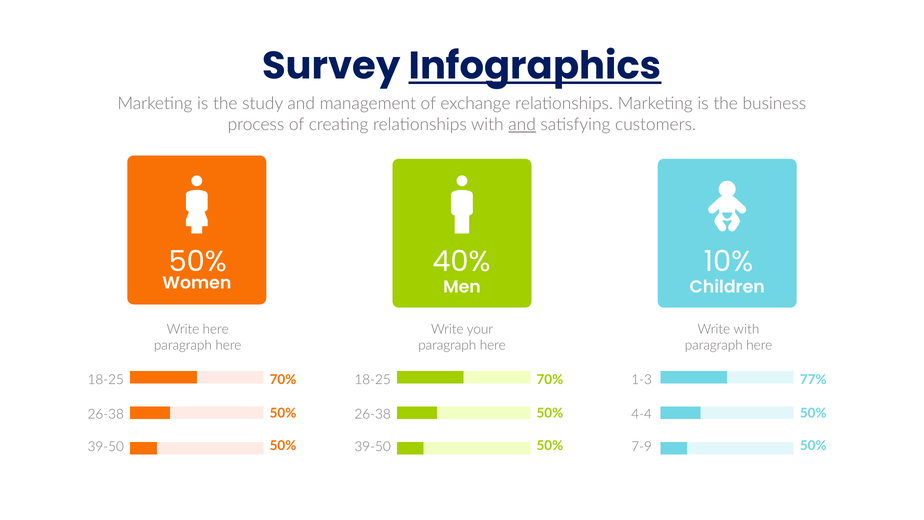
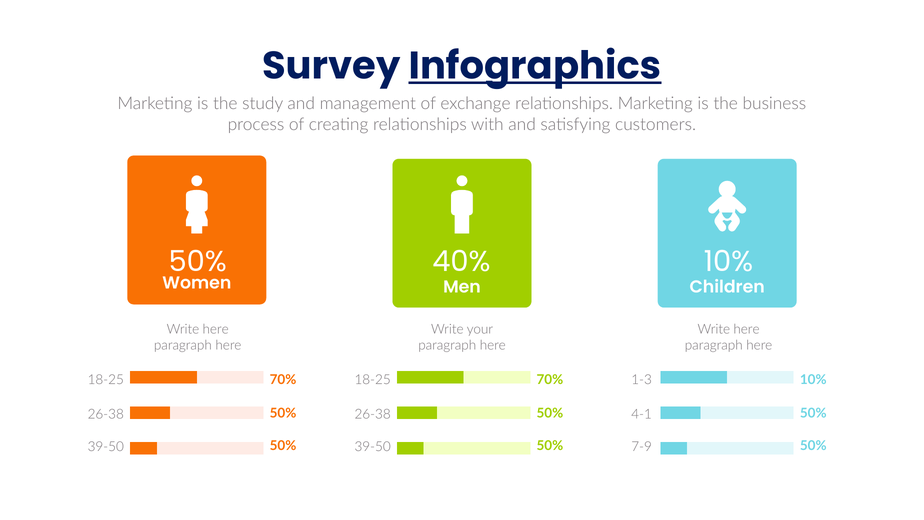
and underline: present -> none (522, 124)
with: with -> here (746, 329)
77%: 77% -> 10% (813, 380)
4-4: 4-4 -> 4-1 (642, 414)
